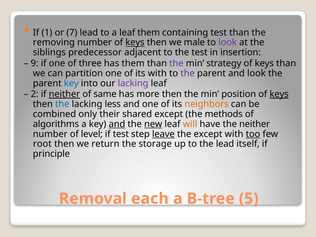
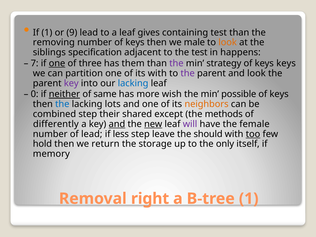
7: 7 -> 9 (72, 32)
leaf them: them -> gives (149, 32)
keys underline: present -> none (135, 42)
look colour: purple -> orange (228, 42)
predecessor: predecessor -> specification (95, 52)
insertion: insertion -> happens (240, 52)
9: 9 -> 7 (35, 63)
one underline: none -> present (57, 63)
keys than: than -> keys (286, 63)
key colour: blue -> purple (71, 83)
lacking colour: purple -> blue (133, 83)
2: 2 -> 0 (35, 94)
more then: then -> wish (172, 94)
position: position -> possible (239, 94)
keys underline: present -> none (279, 94)
less: less -> lots (113, 104)
combined only: only -> step (88, 114)
algorithms: algorithms -> differently (56, 124)
will colour: orange -> purple (190, 124)
the neither: neither -> female (254, 124)
of level: level -> lead (92, 134)
if test: test -> less (121, 134)
leave underline: present -> none (163, 134)
the except: except -> should (208, 134)
root: root -> hold (42, 144)
the lead: lead -> only (225, 144)
principle: principle -> memory (51, 154)
each: each -> right (150, 199)
B-tree 5: 5 -> 1 (249, 199)
